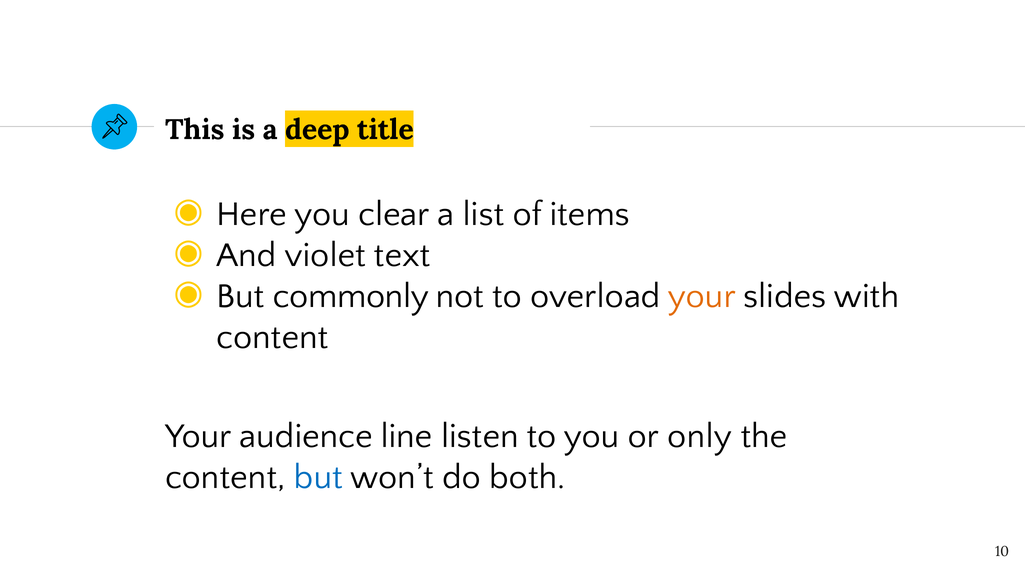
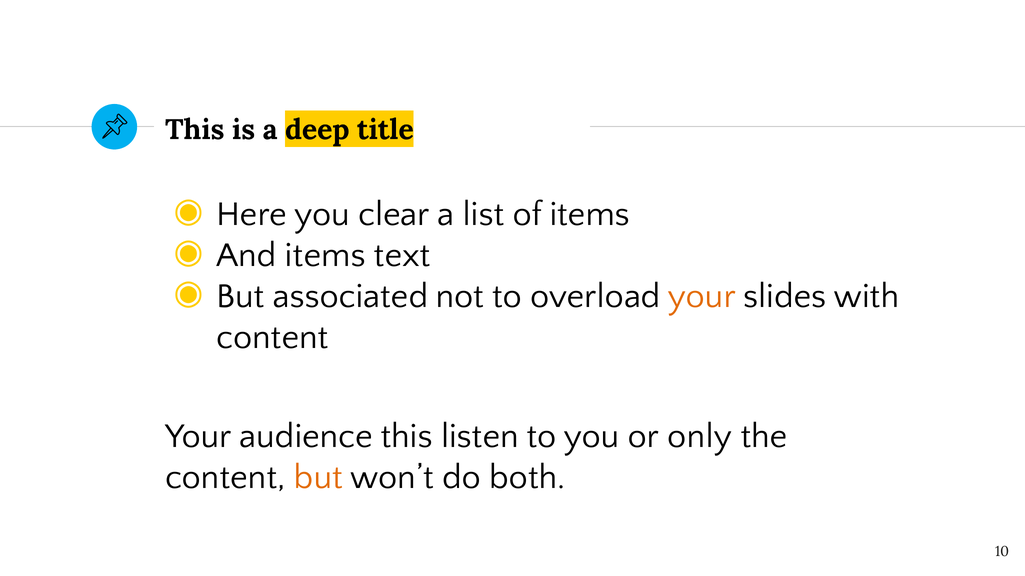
And violet: violet -> items (325, 255)
commonly: commonly -> associated (351, 296)
audience line: line -> this (407, 436)
but colour: blue -> orange (318, 477)
